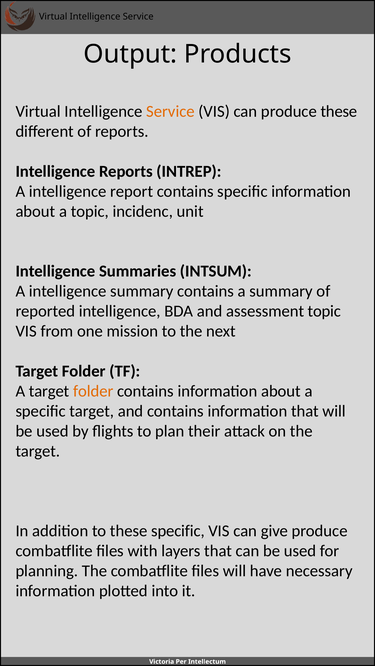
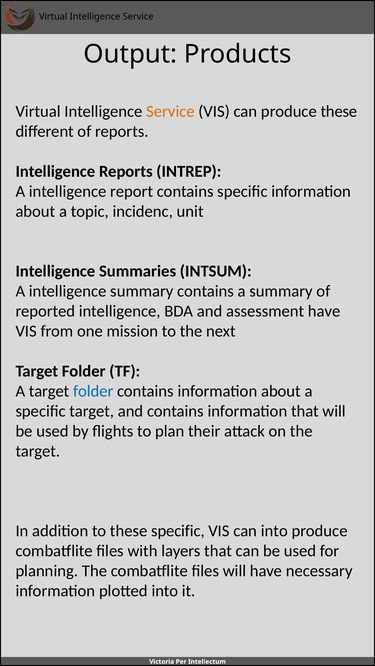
assessment topic: topic -> have (324, 311)
folder colour: orange -> blue (93, 391)
can give: give -> into (274, 531)
